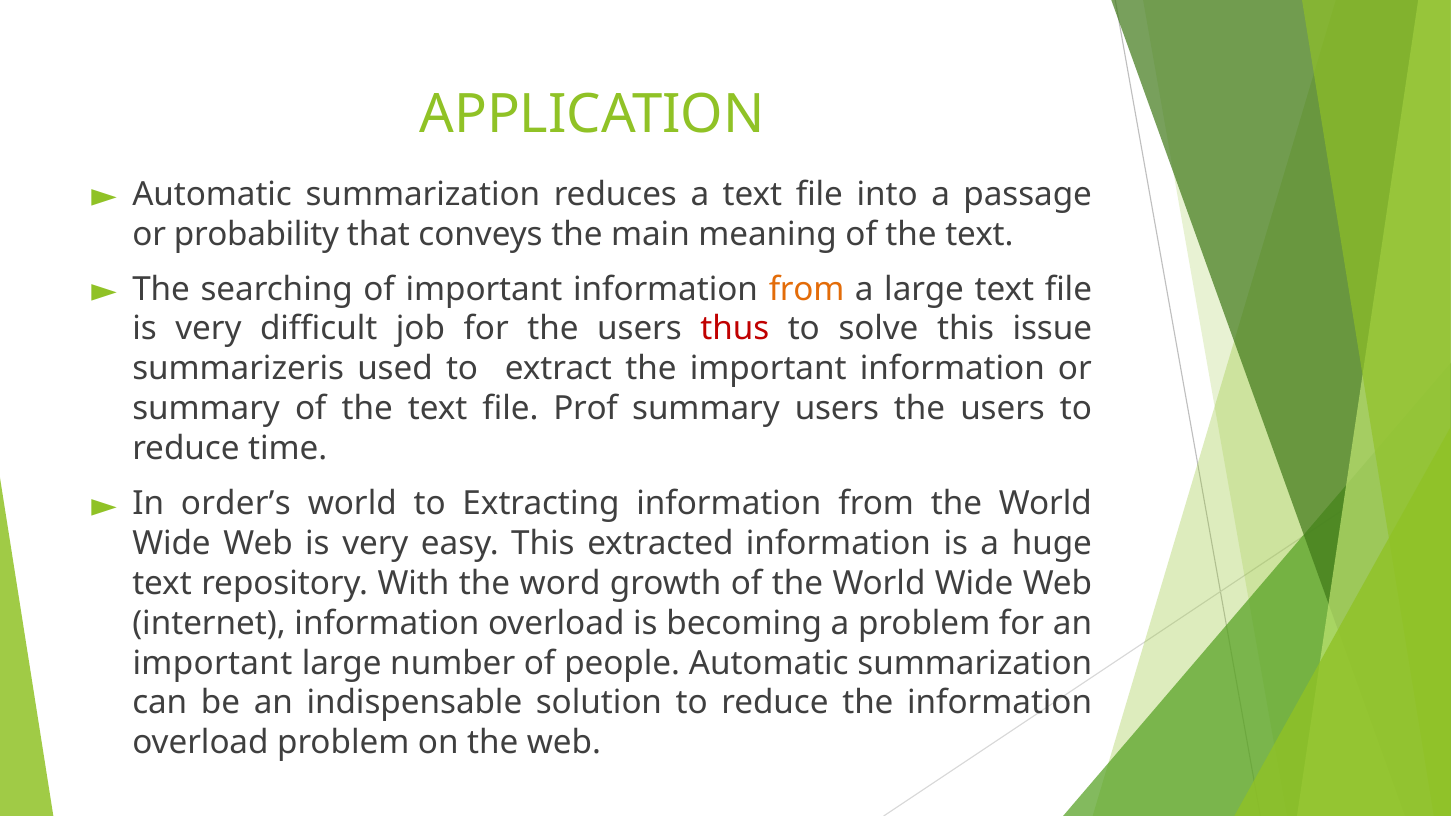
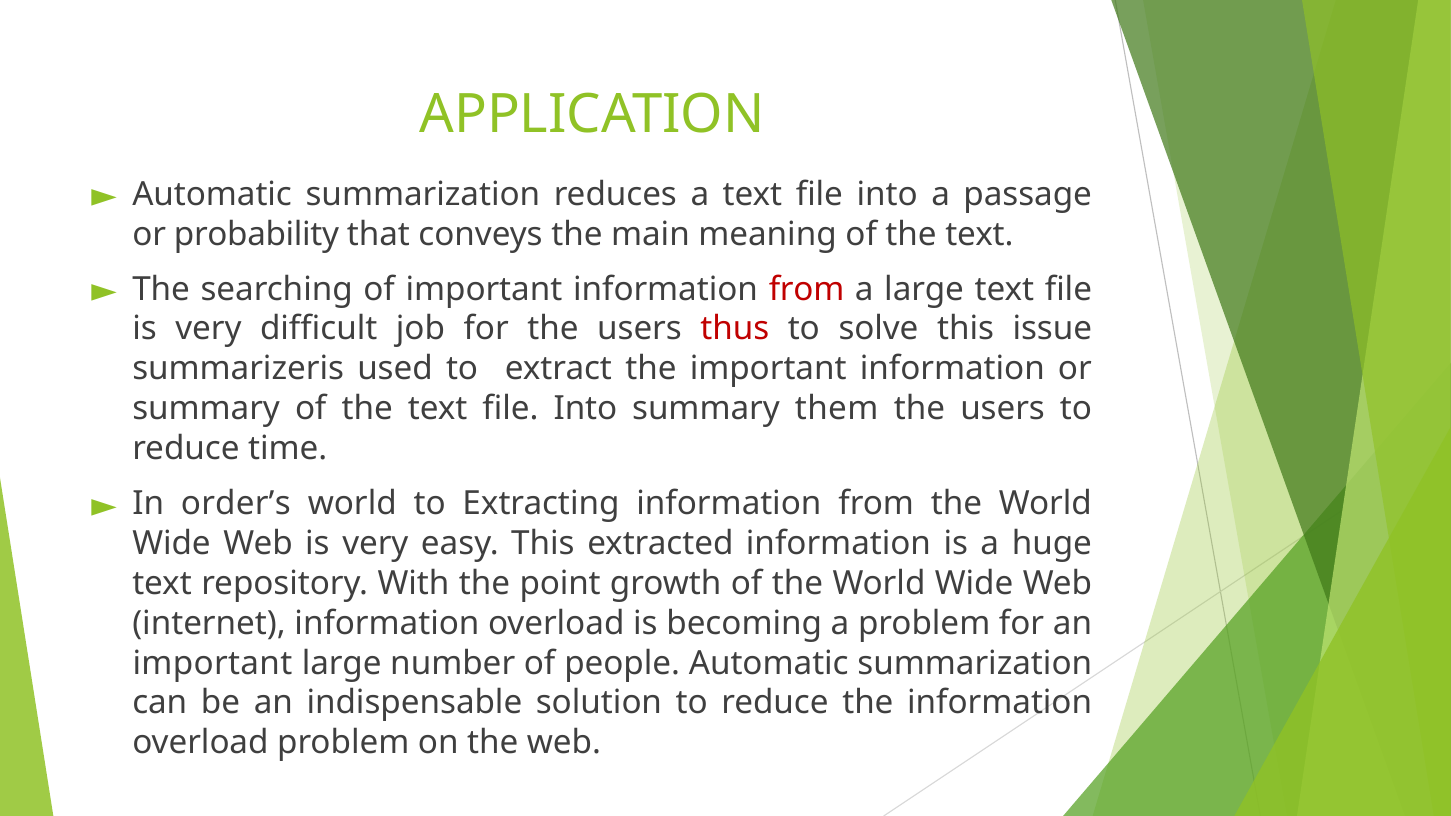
from colour: orange -> red (807, 289)
the text file Prof: Prof -> Into (585, 409)
summary users: users -> them (837, 409)
word: word -> point (560, 583)
